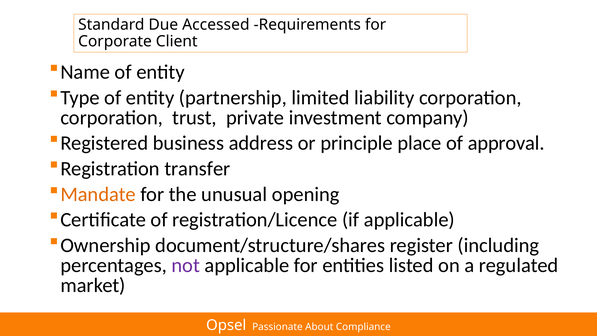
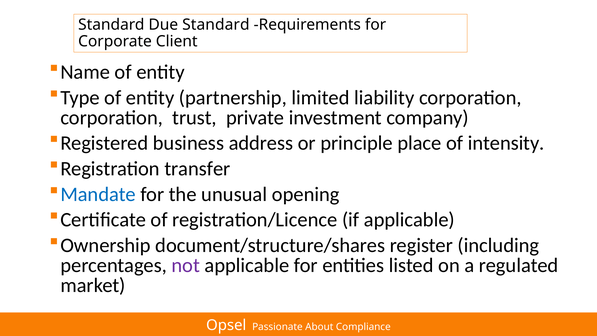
Due Accessed: Accessed -> Standard (216, 25)
approval: approval -> intensity (506, 143)
Mandate colour: orange -> blue (98, 194)
